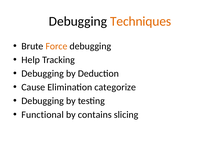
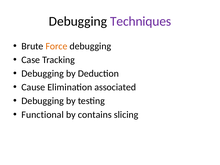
Techniques colour: orange -> purple (141, 21)
Help: Help -> Case (31, 60)
categorize: categorize -> associated (115, 87)
